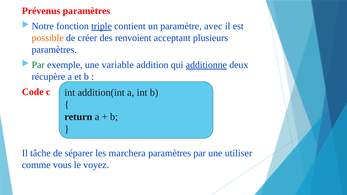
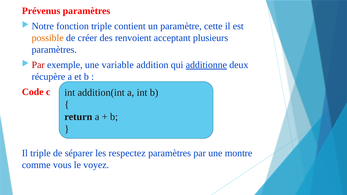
triple underline: present -> none (102, 26)
avec: avec -> cette (213, 26)
Par colour: green -> red (38, 65)
Il tâche: tâche -> triple (40, 153)
marchera: marchera -> respectez (127, 153)
utiliser: utiliser -> montre (239, 153)
